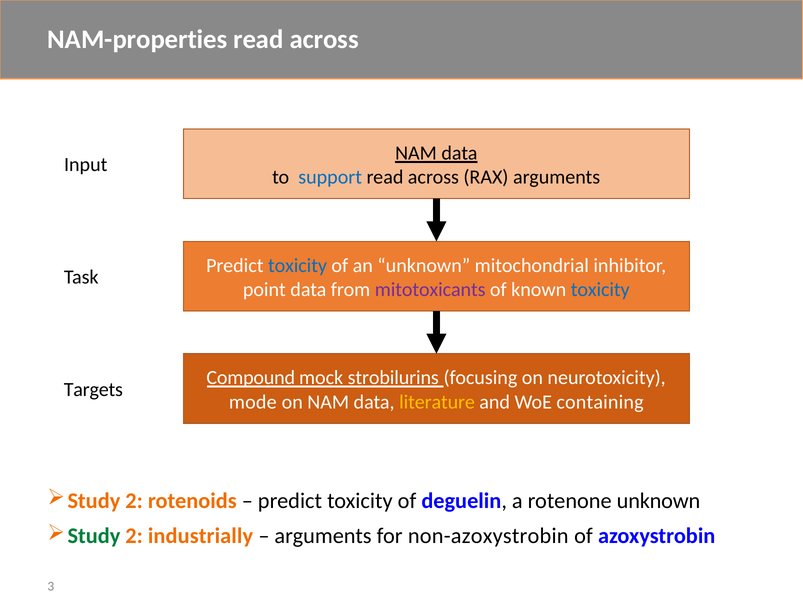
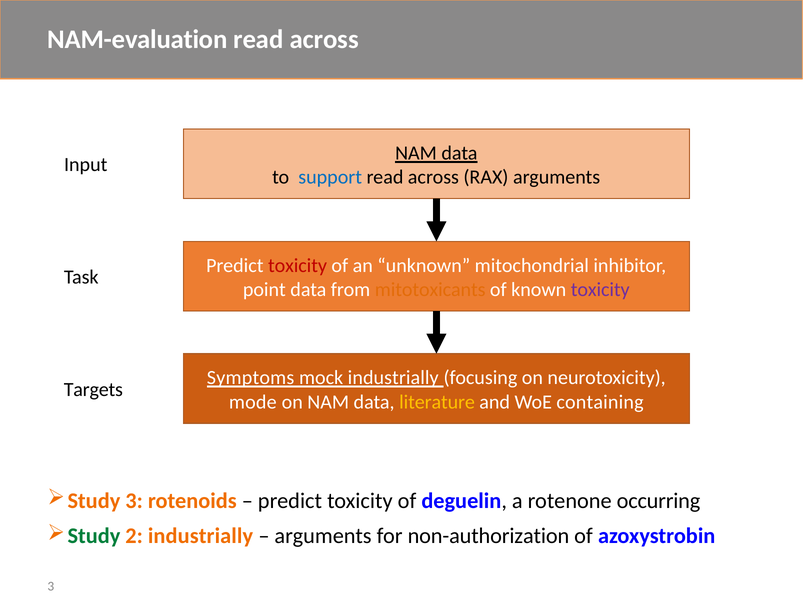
NAM-properties: NAM-properties -> NAM-evaluation (137, 39)
toxicity colour: blue -> red (298, 266)
mitotoxicants colour: purple -> orange (430, 290)
toxicity colour: blue -> purple (600, 290)
Compound: Compound -> Symptoms (251, 378)
mock strobilurins: strobilurins -> industrially (393, 378)
2: 2 -> 3 (134, 501)
rotenone unknown: unknown -> occurring (658, 501)
non-azoxystrobin: non-azoxystrobin -> non-authorization (488, 536)
